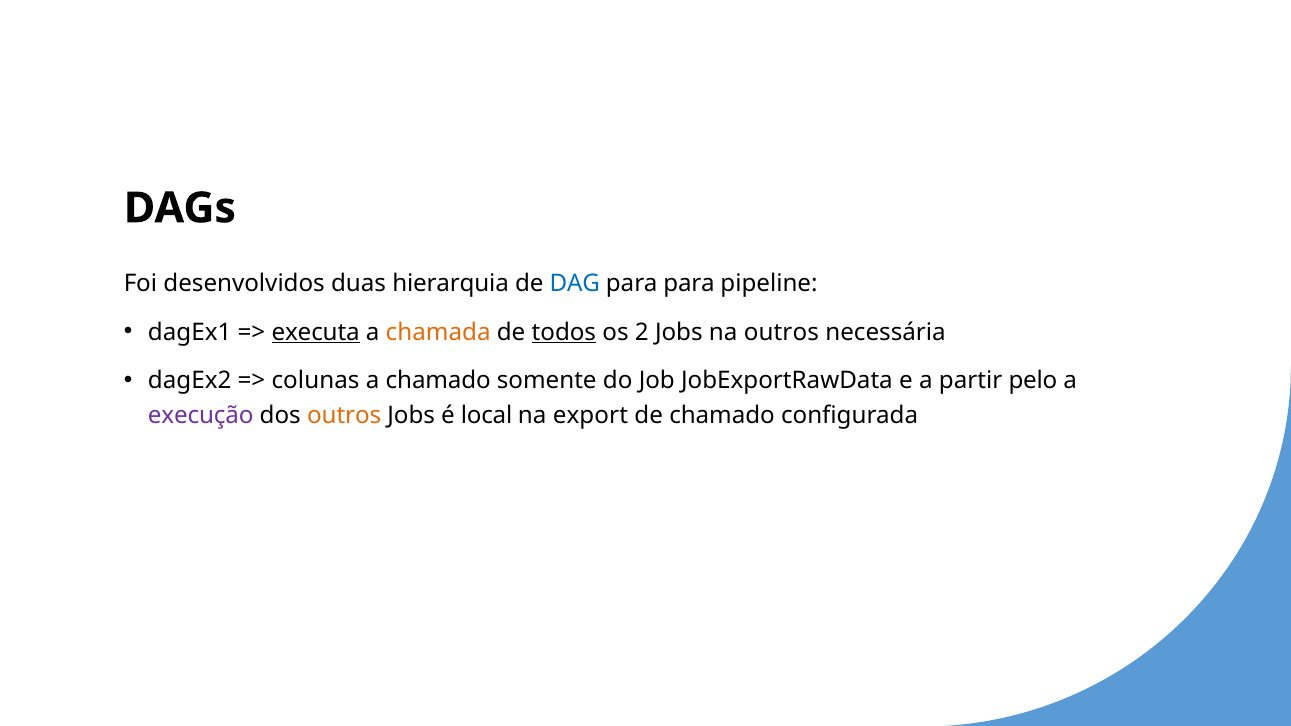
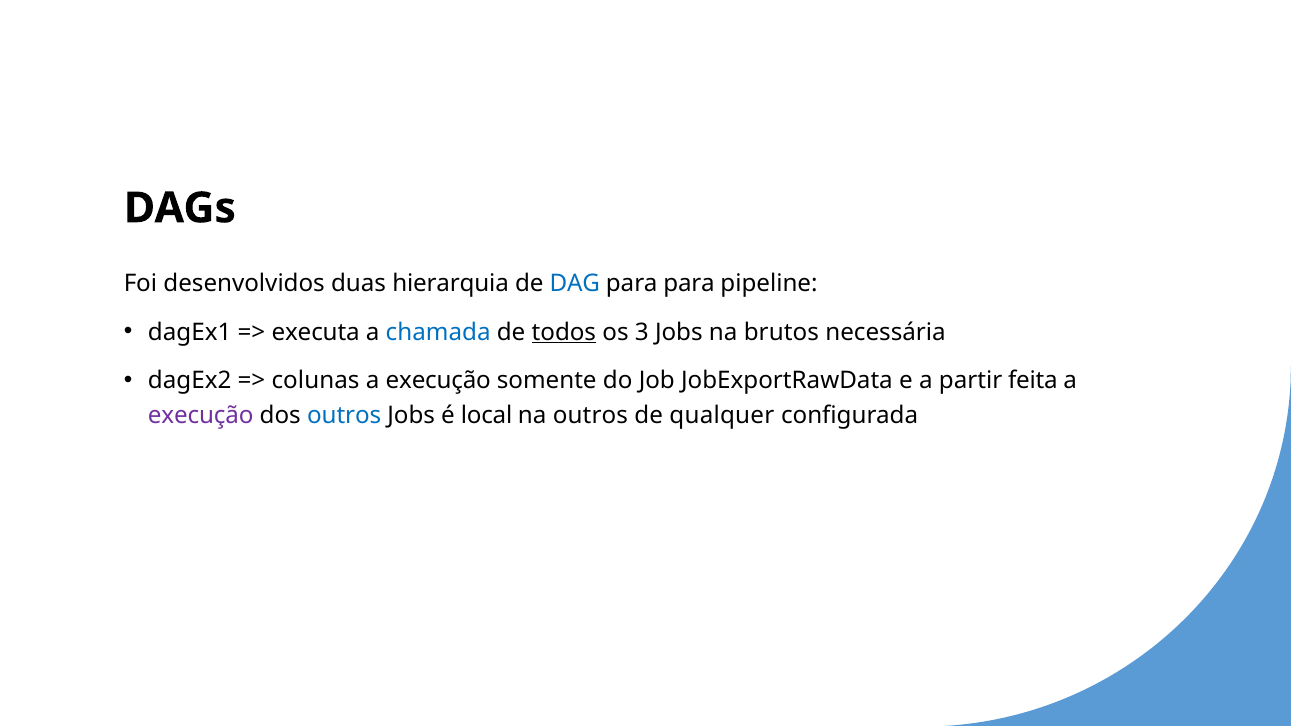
executa underline: present -> none (316, 332)
chamada colour: orange -> blue (438, 332)
2: 2 -> 3 (642, 332)
na outros: outros -> brutos (781, 332)
chamado: chamado -> execução (438, 380)
pelo: pelo -> feita (1033, 380)
outros colour: orange -> blue (344, 415)
na export: export -> outros (590, 415)
de chamado: chamado -> qualquer (722, 415)
